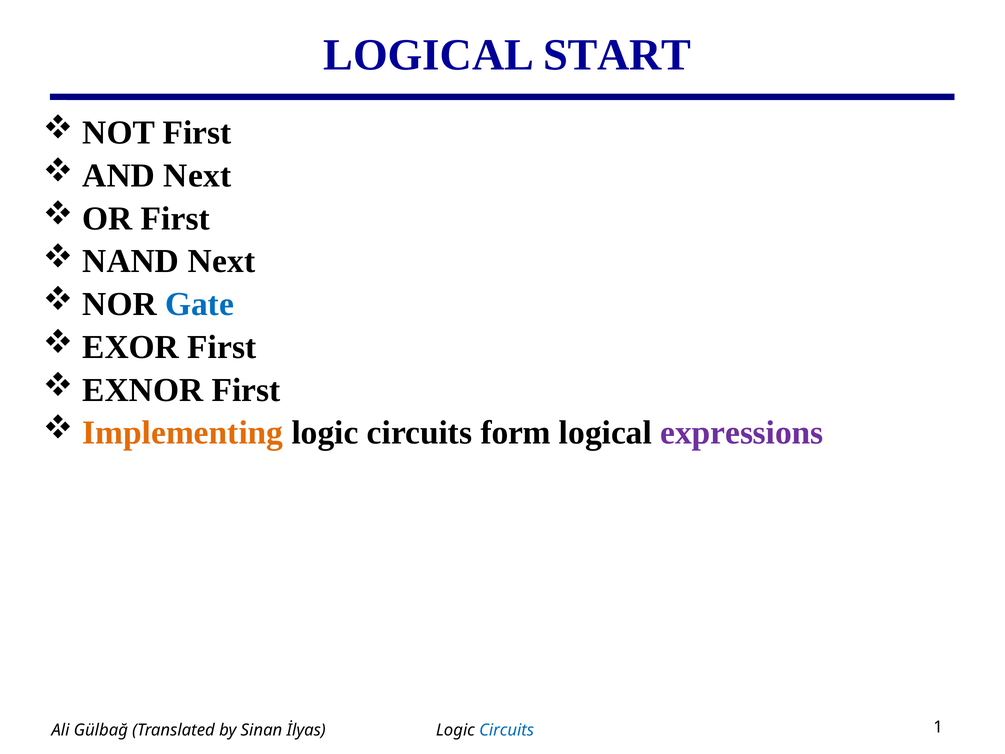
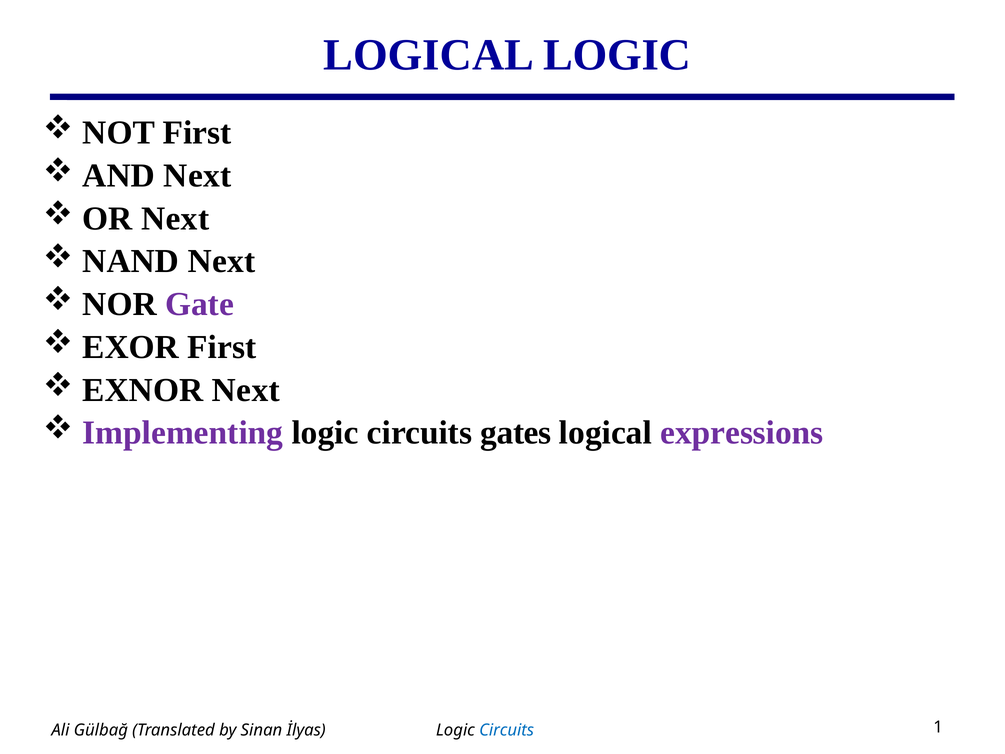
LOGICAL START: START -> LOGIC (617, 55)
OR First: First -> Next (175, 218)
Gate colour: blue -> purple (199, 304)
EXNOR First: First -> Next (246, 390)
Implementing colour: orange -> purple (183, 433)
form: form -> gates (516, 433)
